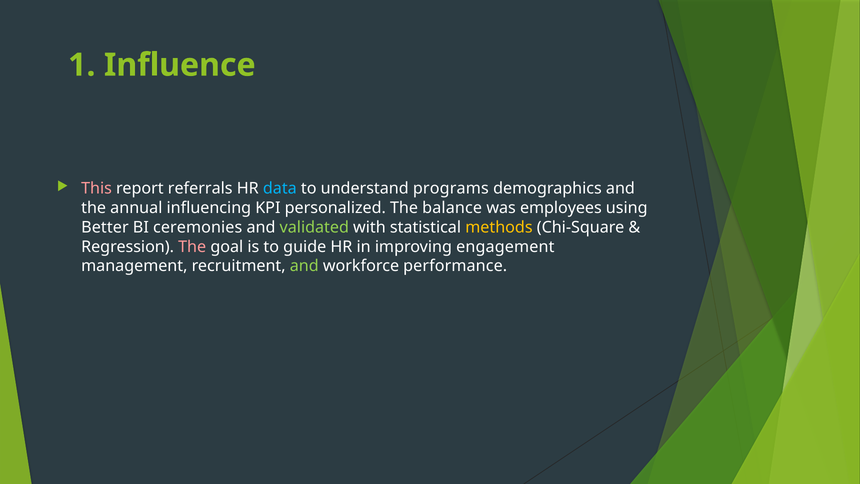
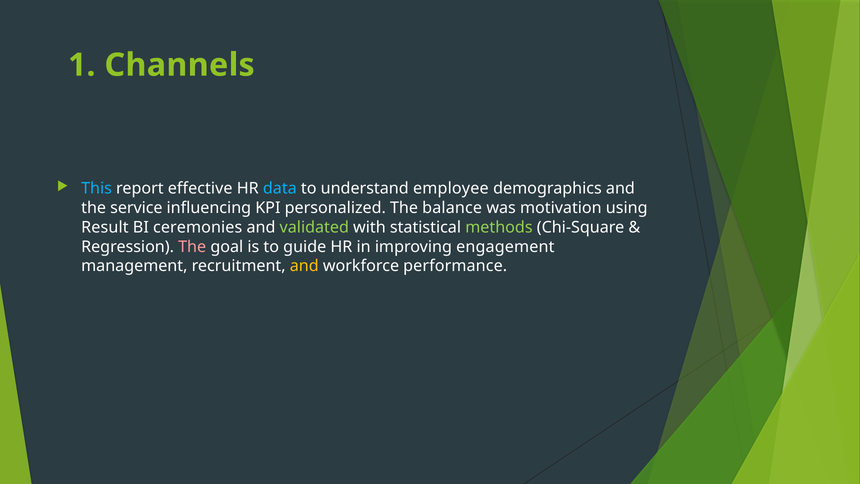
Influence: Influence -> Channels (180, 65)
This colour: pink -> light blue (97, 189)
referrals: referrals -> effective (200, 189)
programs: programs -> employee (451, 189)
annual: annual -> service (136, 208)
employees: employees -> motivation (561, 208)
Better: Better -> Result (105, 227)
methods colour: yellow -> light green (499, 227)
and colour: light green -> yellow (304, 266)
